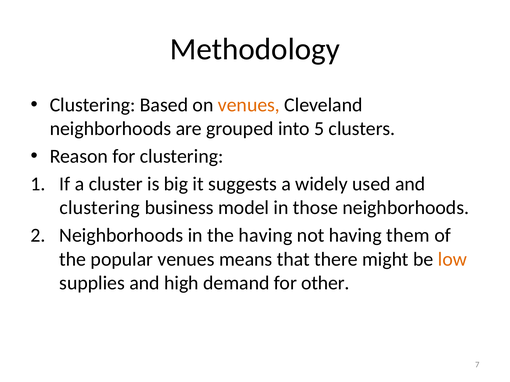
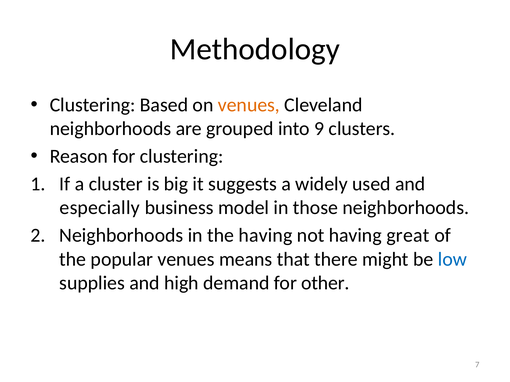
5: 5 -> 9 (319, 129)
clustering: clustering -> especially (100, 208)
them: them -> great (408, 236)
low colour: orange -> blue (452, 259)
